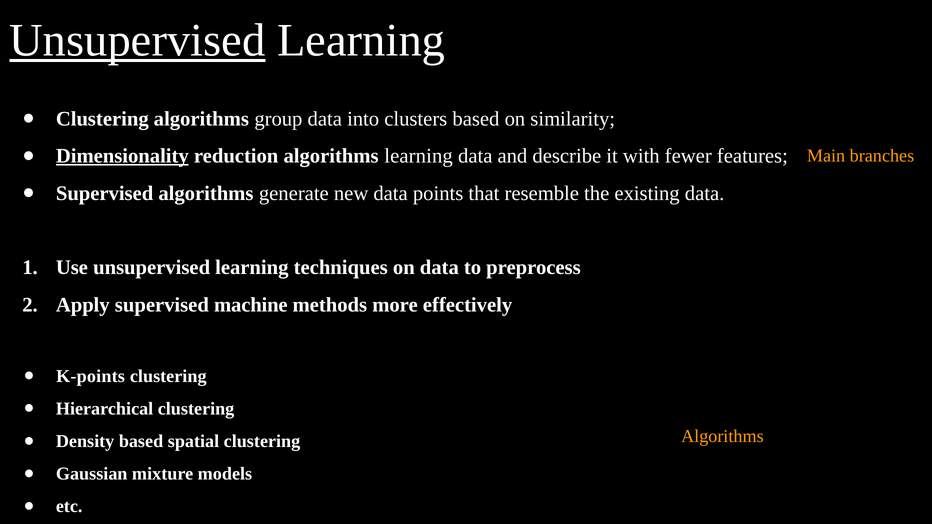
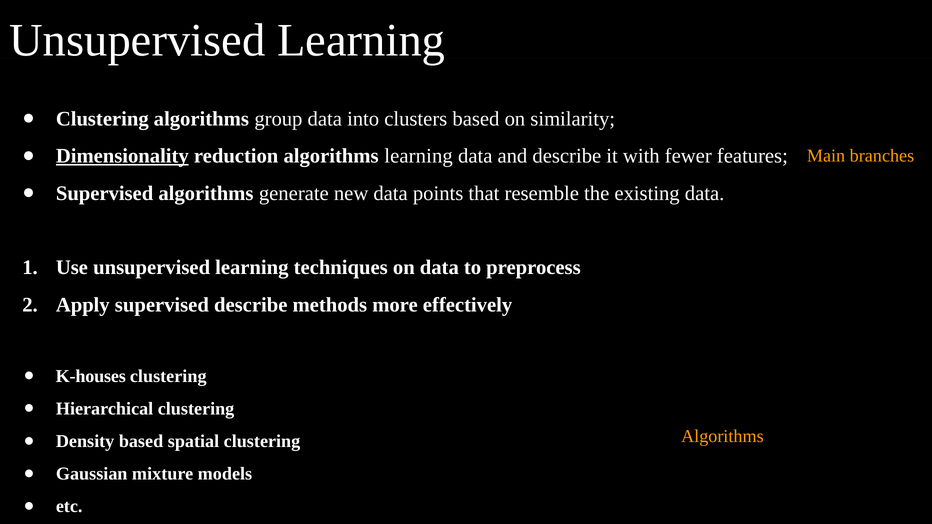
Unsupervised underline: present -> none (137, 41)
supervised machine: machine -> describe (251, 305)
K-points: K-points -> K-houses (91, 376)
